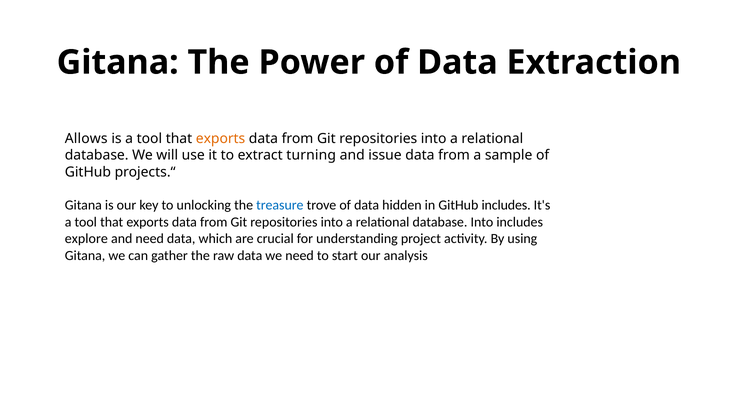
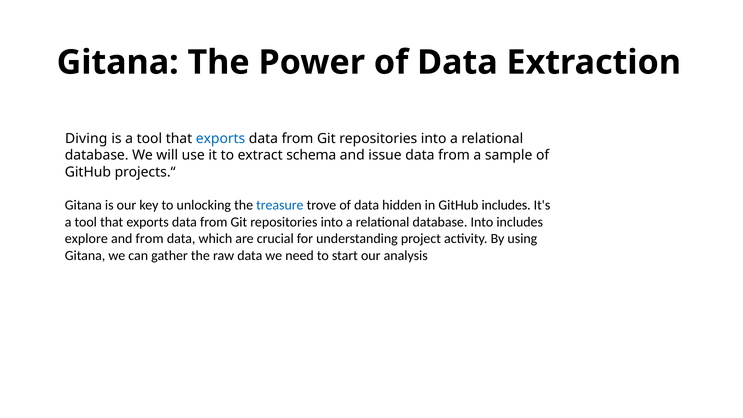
Allows: Allows -> Diving (86, 138)
exports colour: orange -> blue (221, 138)
turning: turning -> schema (311, 155)
and need: need -> from (150, 239)
